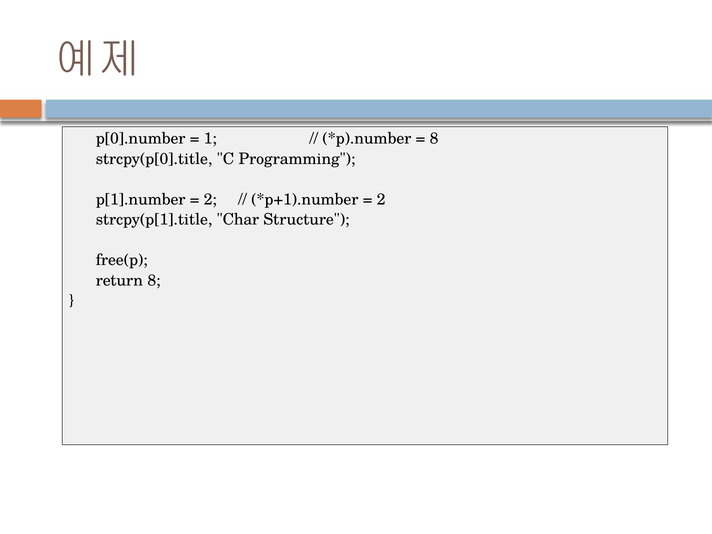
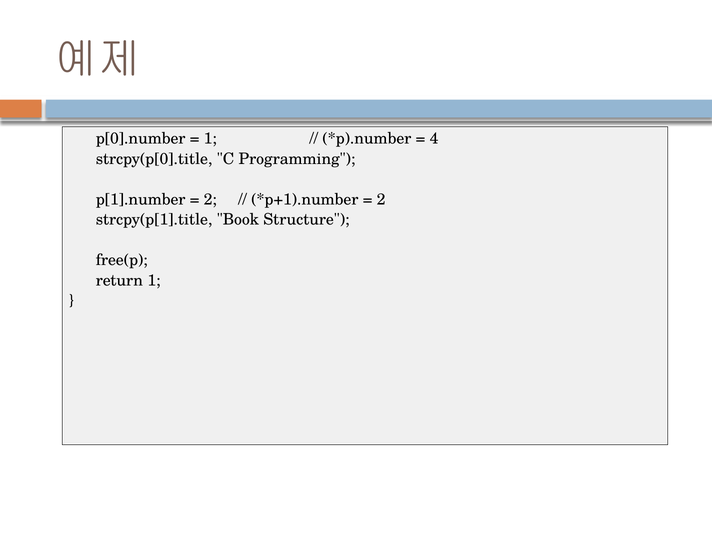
8: 8 -> 4 (434, 139)
Char: Char -> Book (238, 220)
return 8: 8 -> 1 (154, 280)
